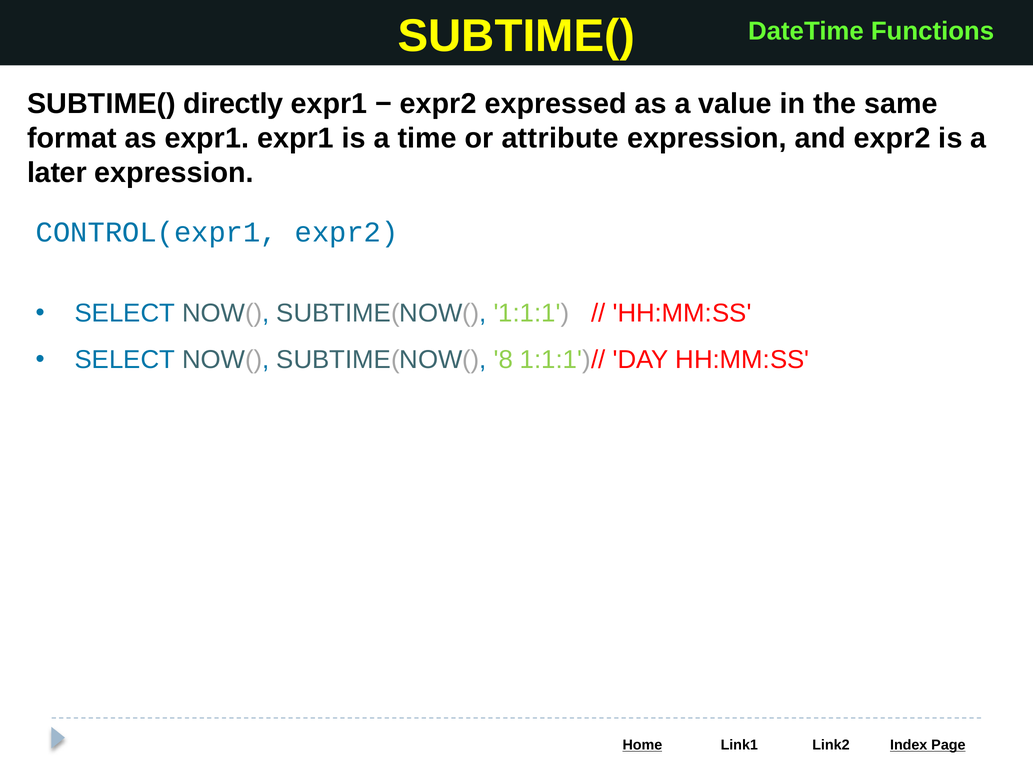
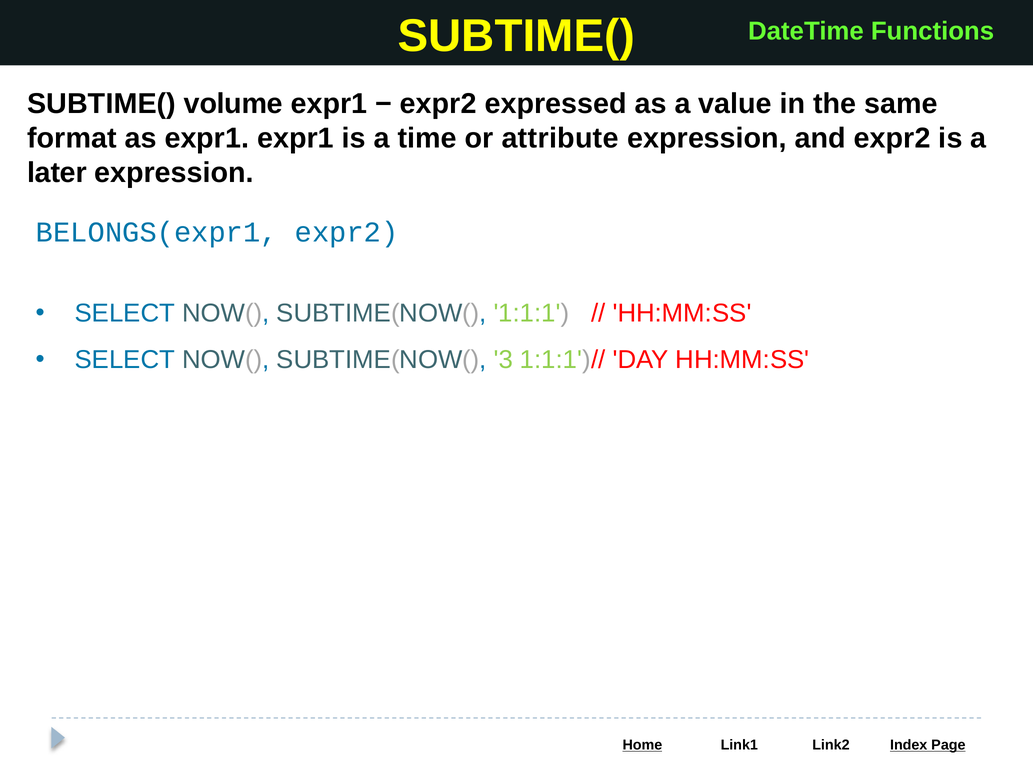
directly: directly -> volume (233, 104)
CONTROL(expr1: CONTROL(expr1 -> BELONGS(expr1 (157, 232)
8: 8 -> 3 (503, 360)
